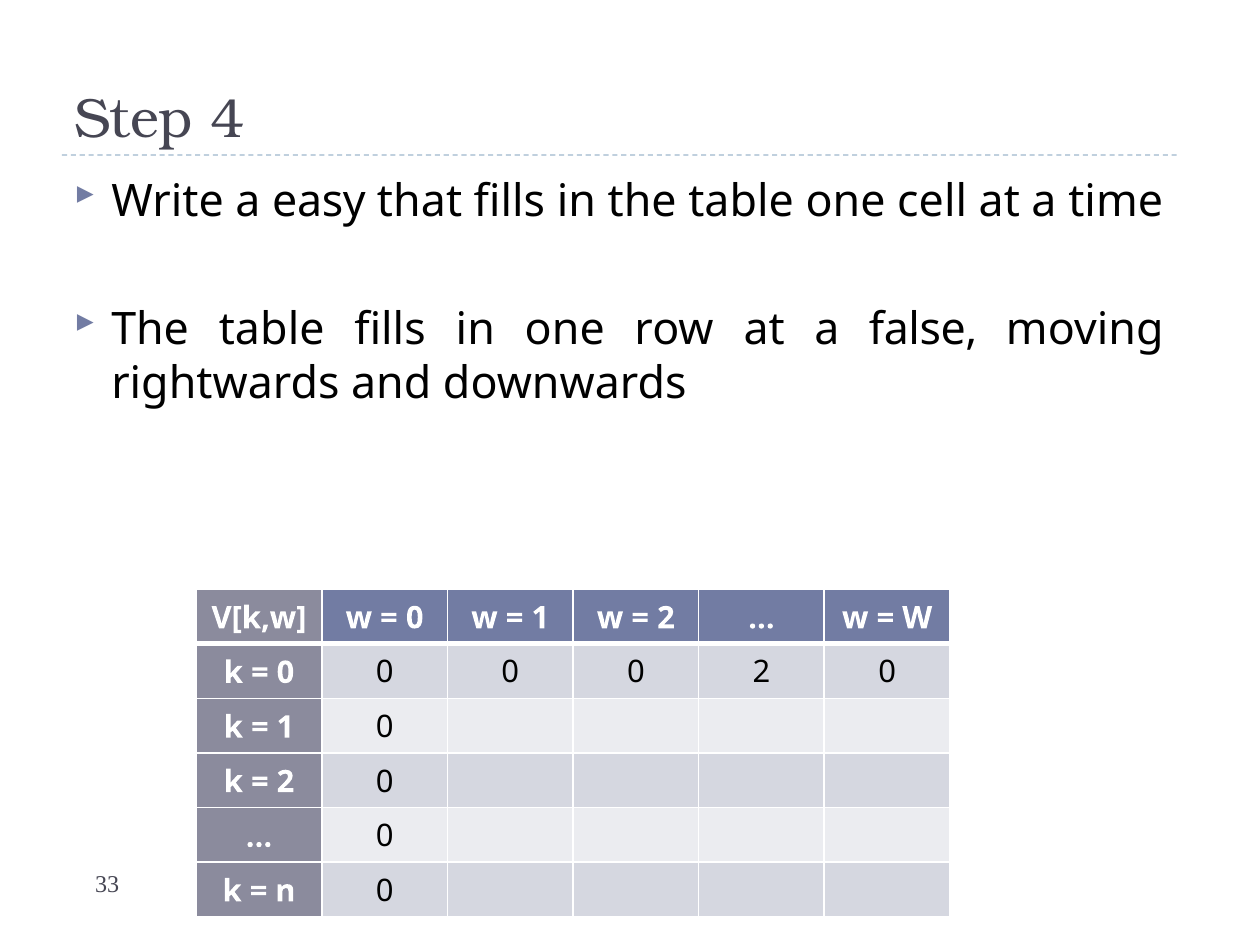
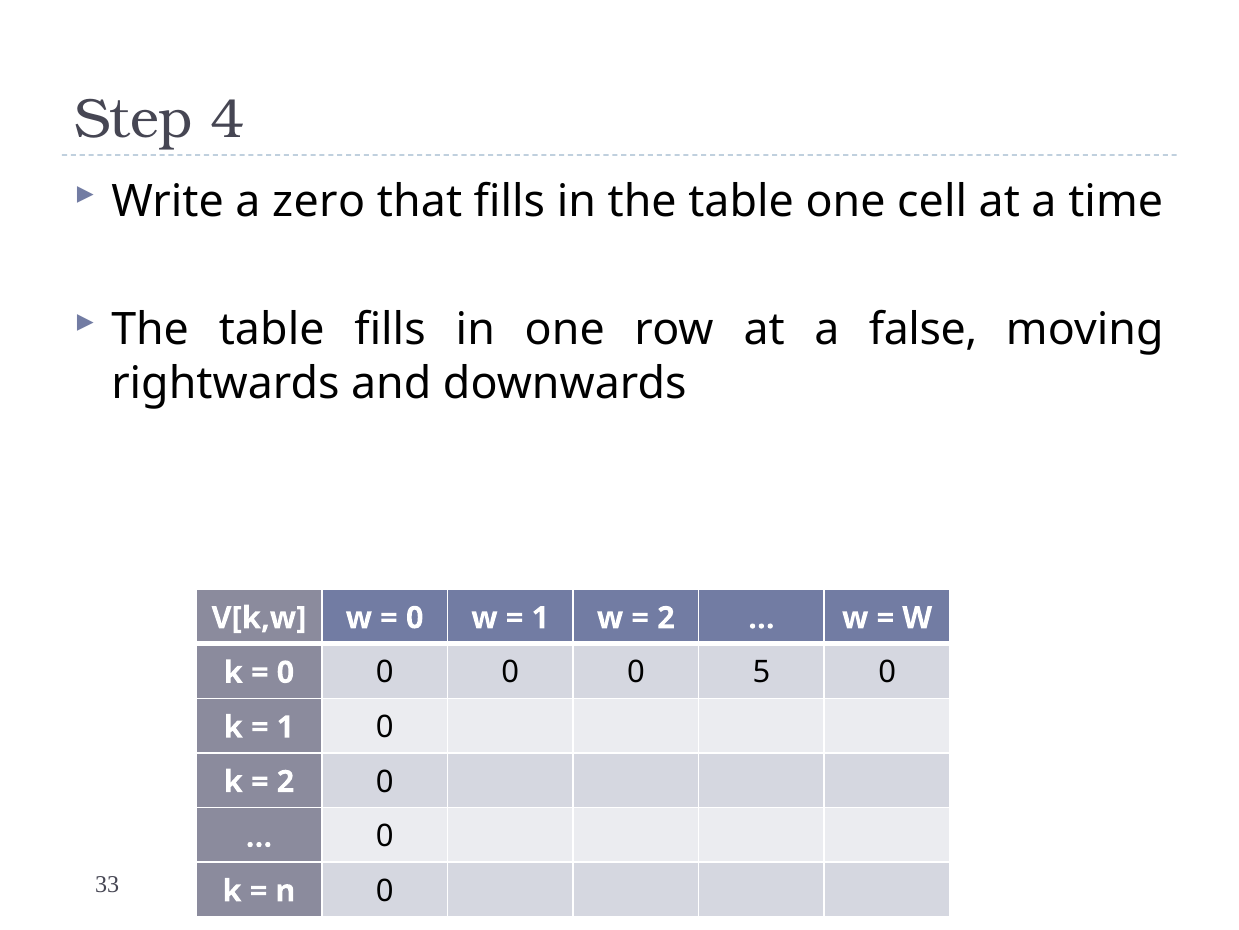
easy: easy -> zero (319, 201)
0 2: 2 -> 5 (762, 672)
